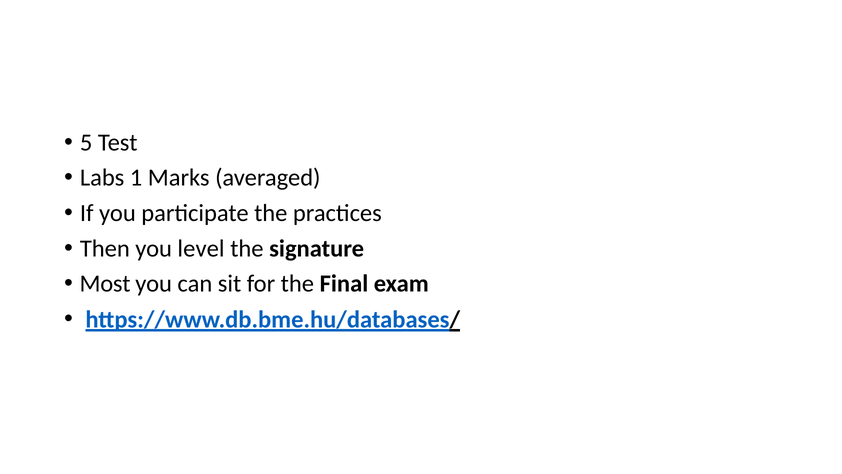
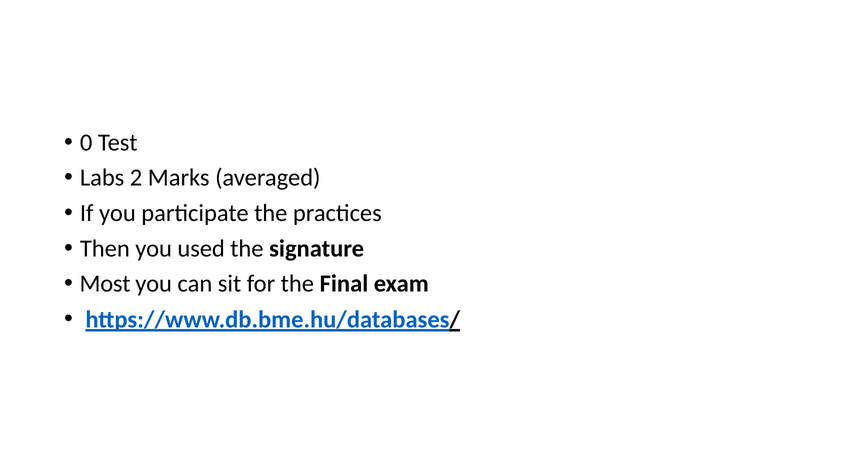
5: 5 -> 0 (86, 142)
1: 1 -> 2 (136, 178)
level: level -> used (201, 248)
